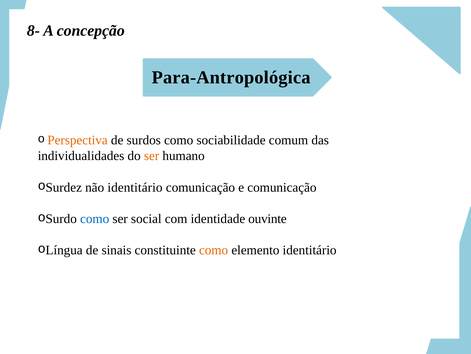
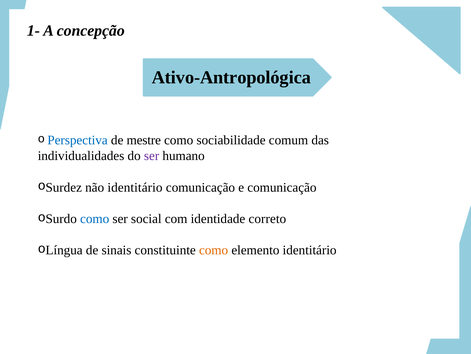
8-: 8- -> 1- (33, 31)
Para-Antropológica: Para-Antropológica -> Ativo-Antropológica (231, 77)
Perspectiva colour: orange -> blue (78, 140)
surdos: surdos -> mestre (144, 140)
ser colour: orange -> purple (152, 156)
ouvinte: ouvinte -> correto (267, 218)
